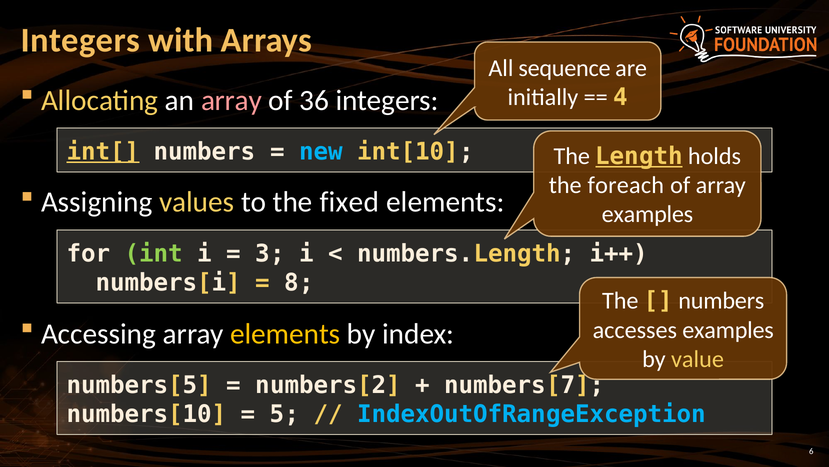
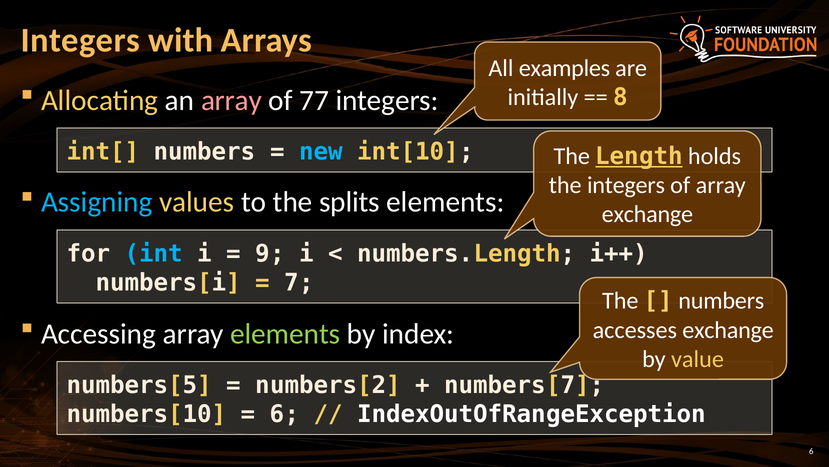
sequence: sequence -> examples (564, 68)
36: 36 -> 77 (314, 100)
4: 4 -> 8 (621, 97)
int[ underline: present -> none (103, 152)
the foreach: foreach -> integers (626, 185)
Assigning colour: white -> light blue (97, 202)
fixed: fixed -> splits (350, 202)
examples: examples -> exchange (647, 214)
int colour: light green -> light blue (154, 253)
3: 3 -> 9 (270, 253)
8: 8 -> 7 (299, 282)
elements colour: yellow -> light green (285, 334)
accesses examples: examples -> exchange (728, 330)
5: 5 -> 6 (284, 414)
IndexOutOfRangeException colour: light blue -> white (531, 414)
